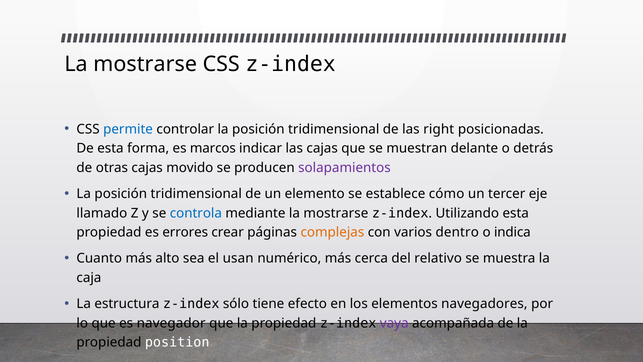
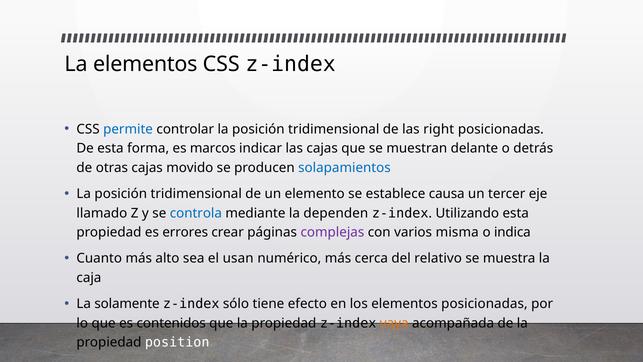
mostrarse: mostrarse -> elementos (145, 64)
solapamientos colour: purple -> blue (344, 168)
cómo: cómo -> causa (447, 194)
mediante la mostrarse: mostrarse -> dependen (336, 213)
complejas colour: orange -> purple (332, 232)
dentro: dentro -> misma (457, 232)
estructura: estructura -> solamente (127, 304)
elementos navegadores: navegadores -> posicionadas (484, 304)
navegador: navegador -> contenidos (171, 323)
vaya colour: purple -> orange (394, 323)
